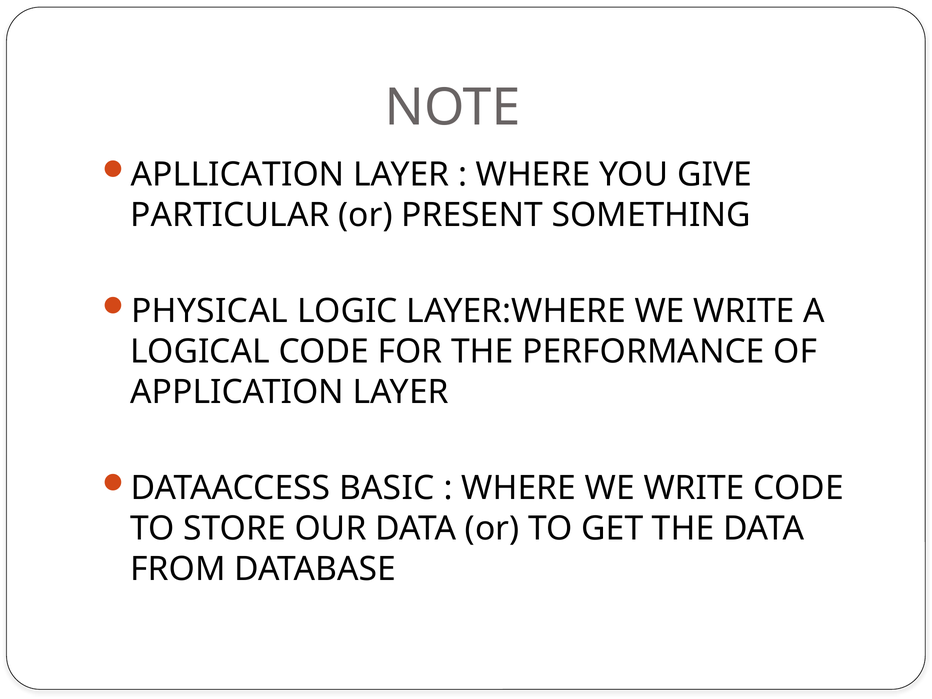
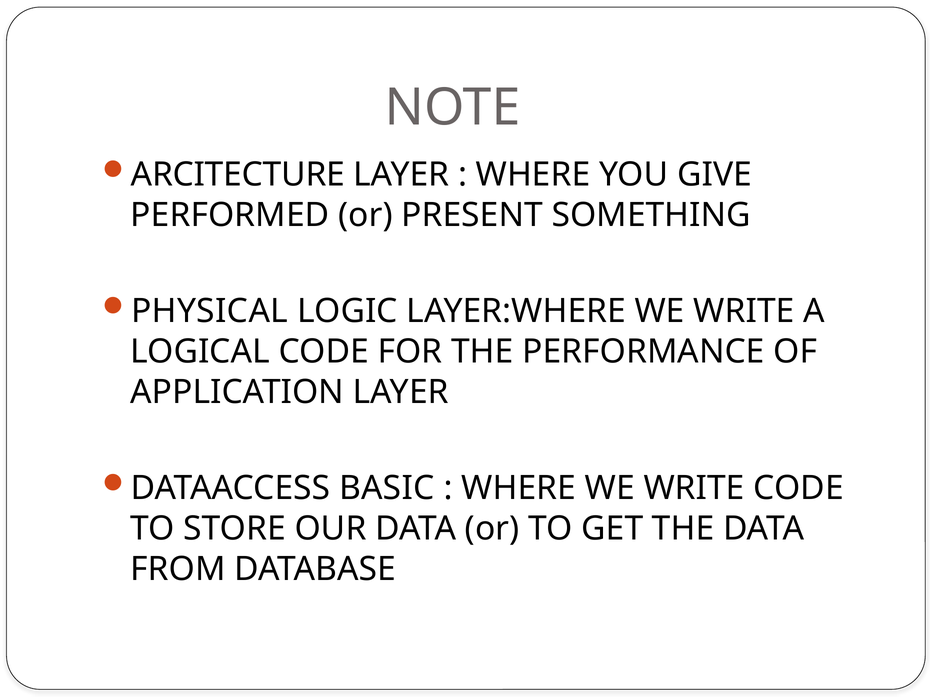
APLLICATION: APLLICATION -> ARCITECTURE (238, 175)
PARTICULAR: PARTICULAR -> PERFORMED (230, 215)
